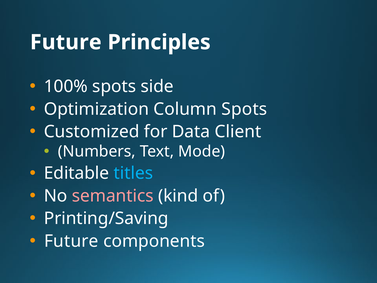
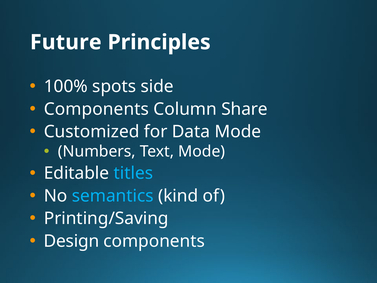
Optimization: Optimization -> Components (96, 109)
Column Spots: Spots -> Share (244, 109)
Data Client: Client -> Mode (238, 132)
semantics colour: pink -> light blue (113, 196)
Future: Future -> Design (71, 241)
